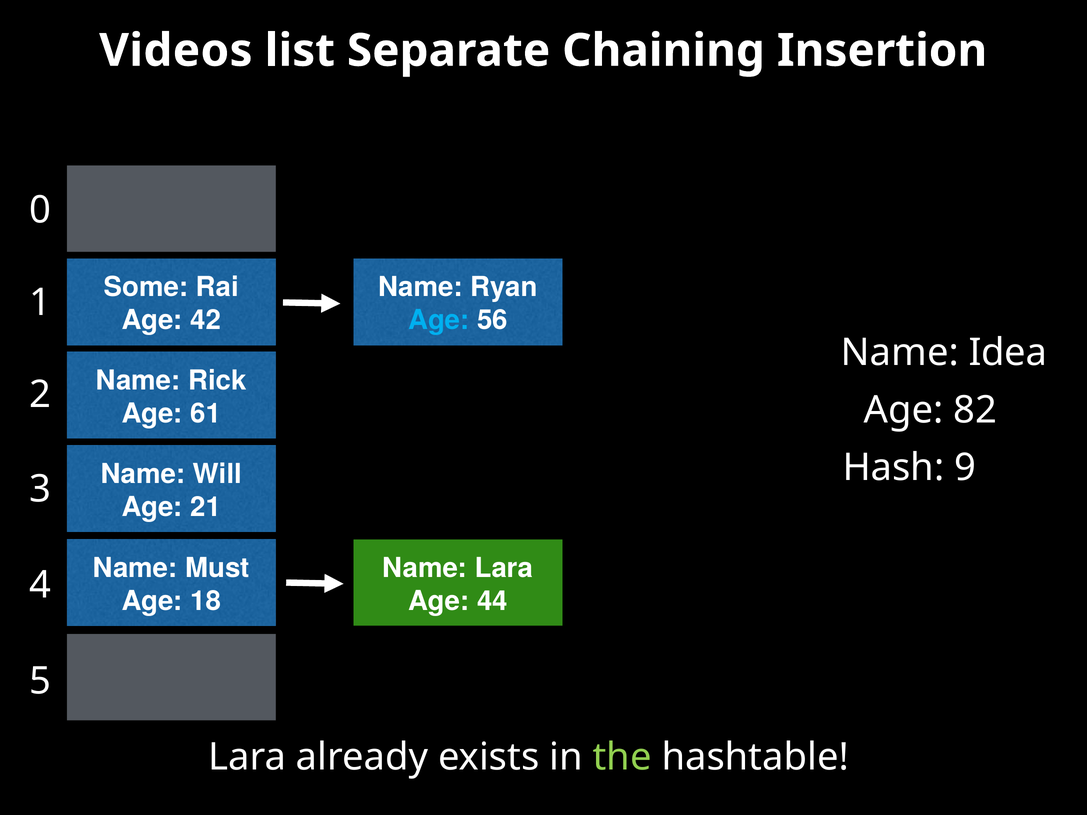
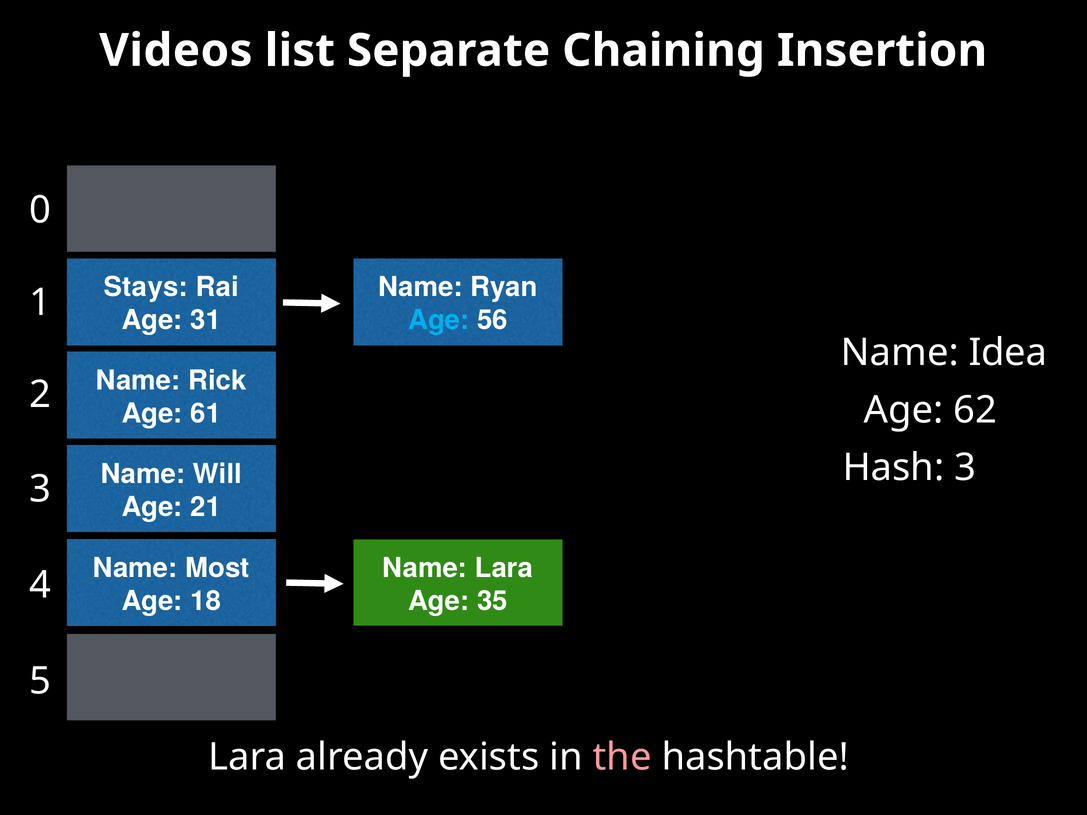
Some: Some -> Stays (146, 287)
42: 42 -> 31 (206, 320)
82: 82 -> 62 (975, 410)
Hash 9: 9 -> 3 (965, 468)
Must: Must -> Most (217, 568)
44: 44 -> 35 (492, 601)
the colour: light green -> pink (622, 757)
